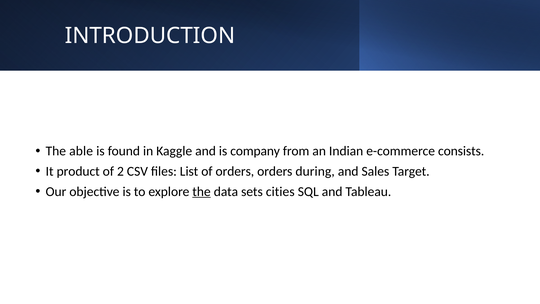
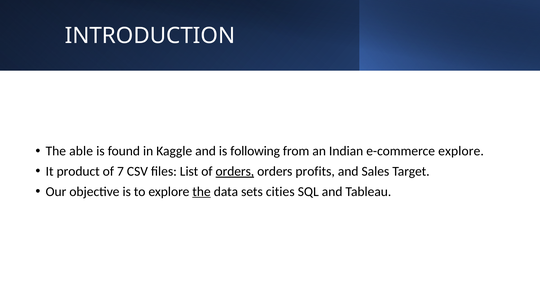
company: company -> following (255, 151)
e-commerce consists: consists -> explore (461, 151)
2: 2 -> 7 (120, 171)
orders underline: none -> present (235, 171)
during: during -> profits (315, 171)
